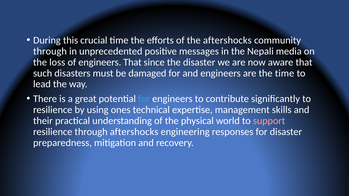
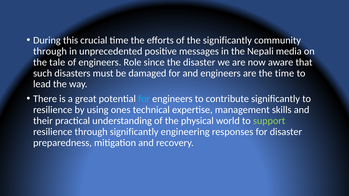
the aftershocks: aftershocks -> significantly (227, 40)
loss: loss -> tale (57, 62)
engineers That: That -> Role (132, 62)
support colour: pink -> light green (269, 121)
through aftershocks: aftershocks -> significantly (134, 132)
